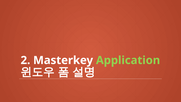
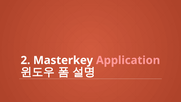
Application colour: light green -> pink (128, 60)
